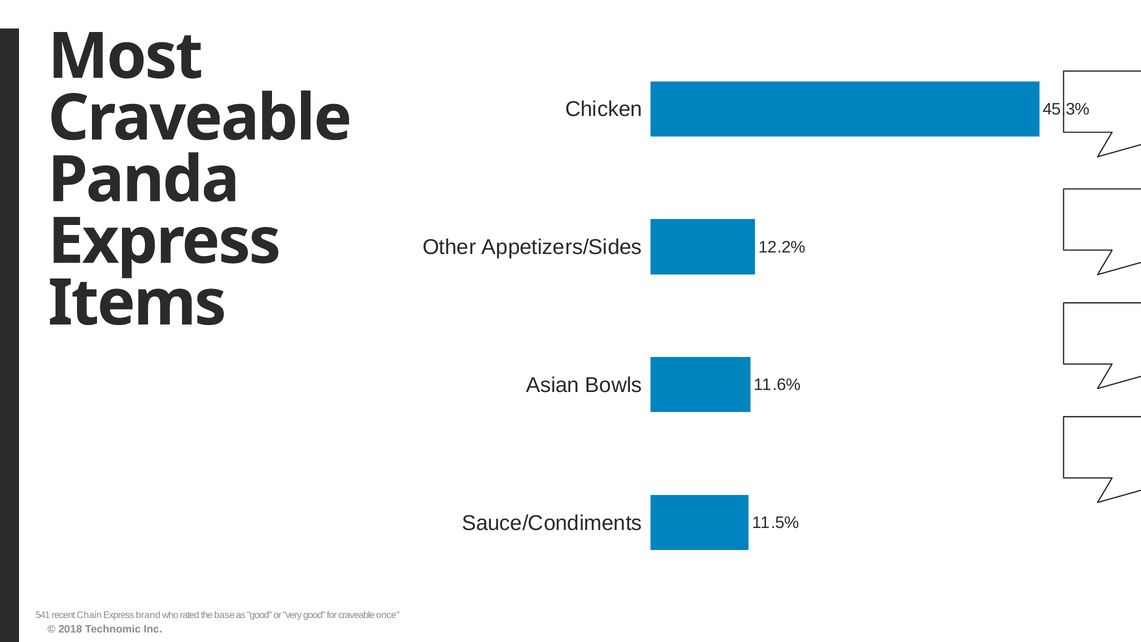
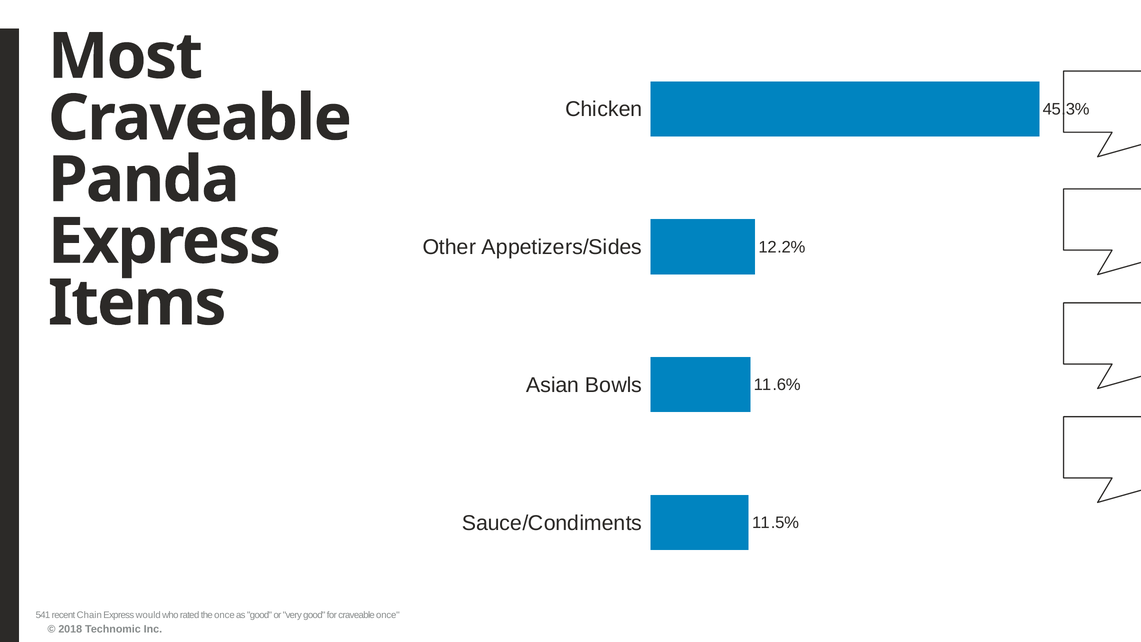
brand: brand -> would (148, 615)
the base: base -> once (224, 615)
